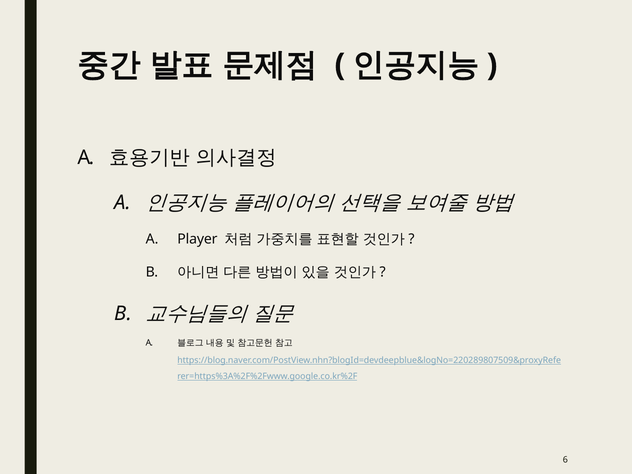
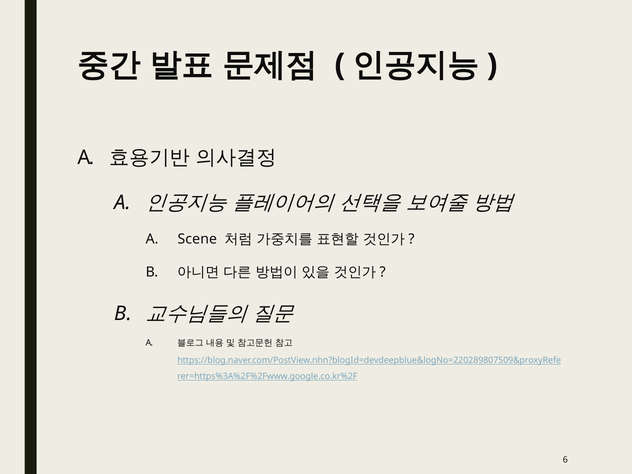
Player: Player -> Scene (197, 239)
